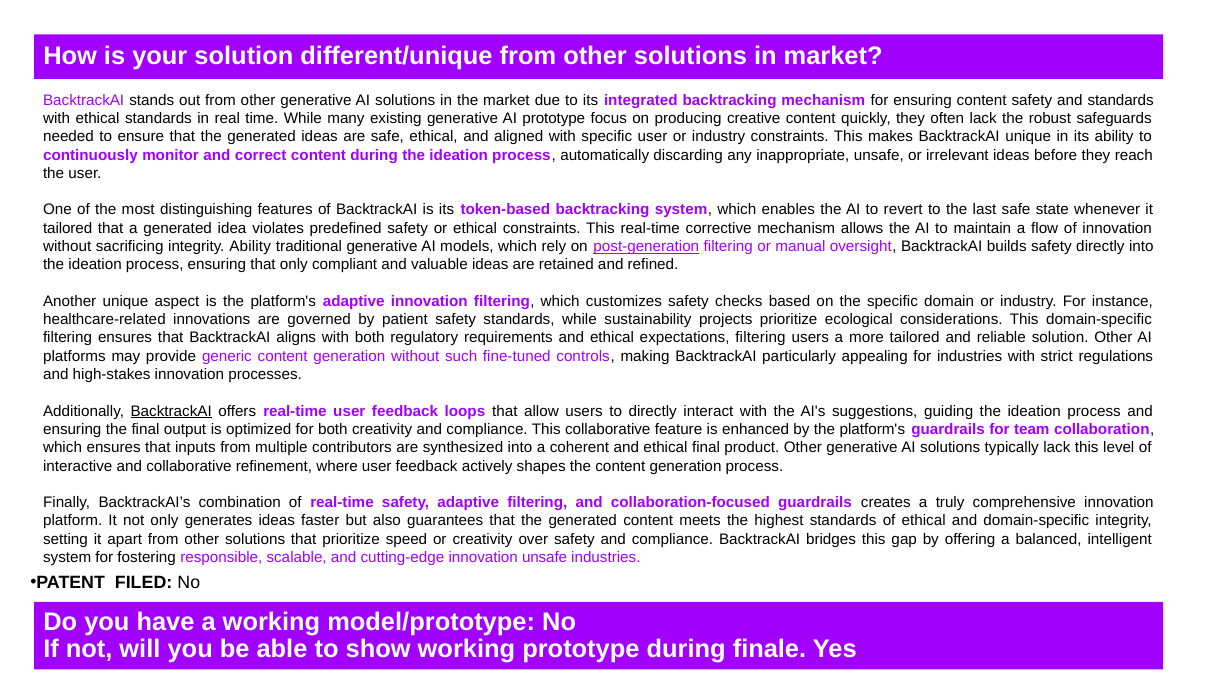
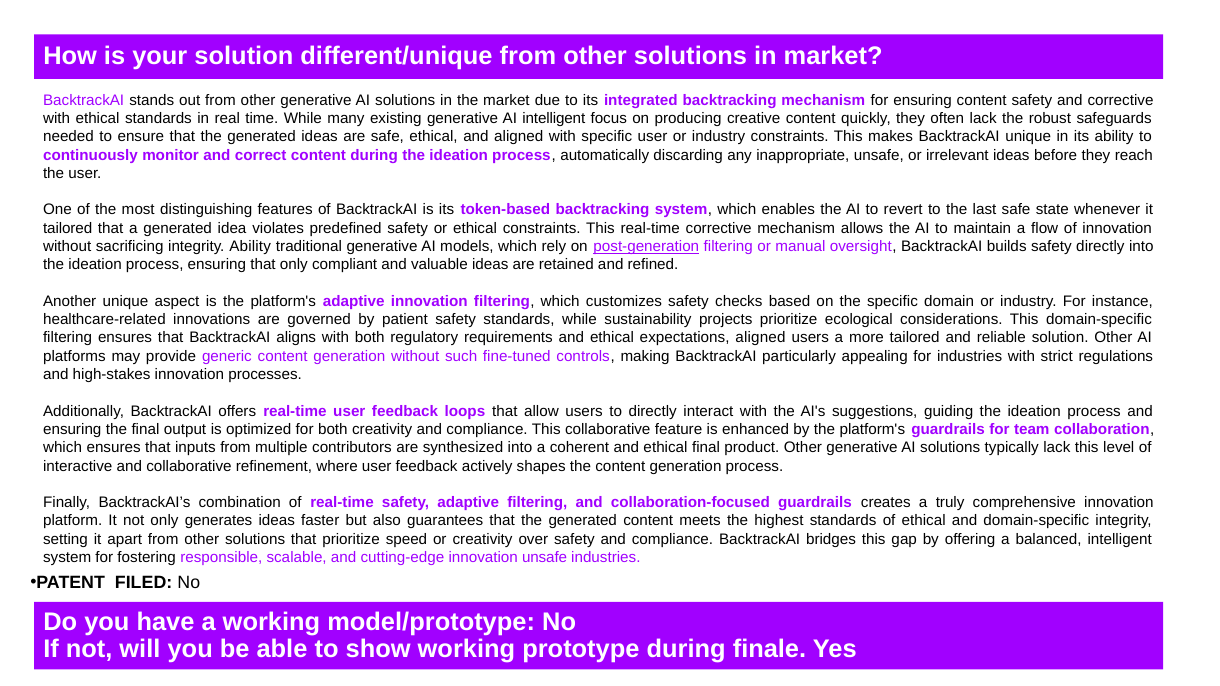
and standards: standards -> corrective (1121, 100)
AI prototype: prototype -> intelligent (554, 118)
expectations filtering: filtering -> aligned (761, 338)
BacktrackAI underline: present -> none (171, 411)
